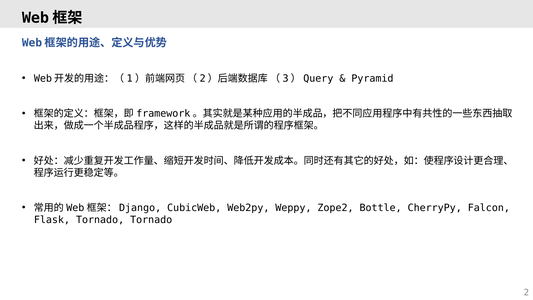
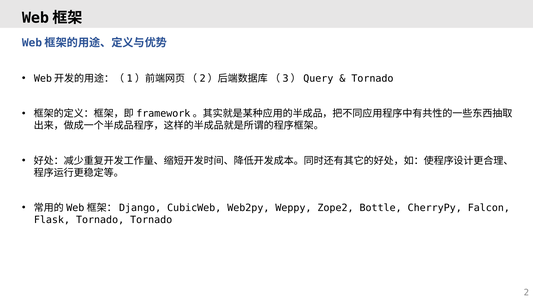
Pyramid: Pyramid -> Tornado (372, 78)
